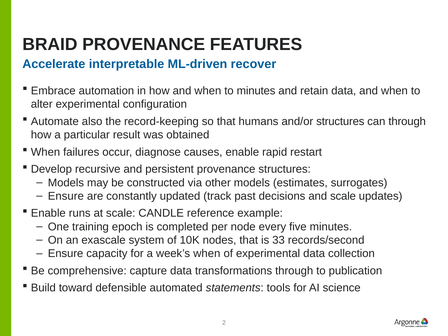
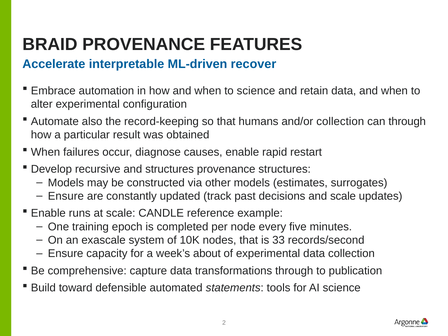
to minutes: minutes -> science (256, 91)
and/or structures: structures -> collection (340, 121)
and persistent: persistent -> structures (170, 169)
week’s when: when -> about (207, 254)
